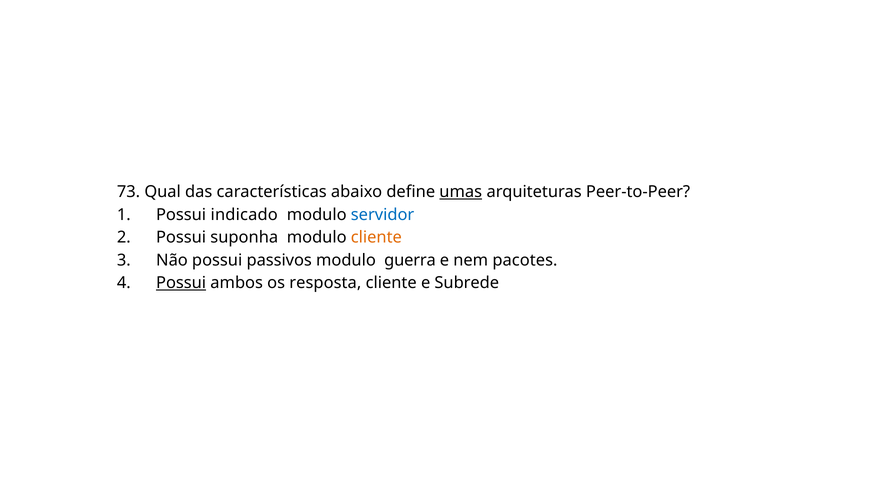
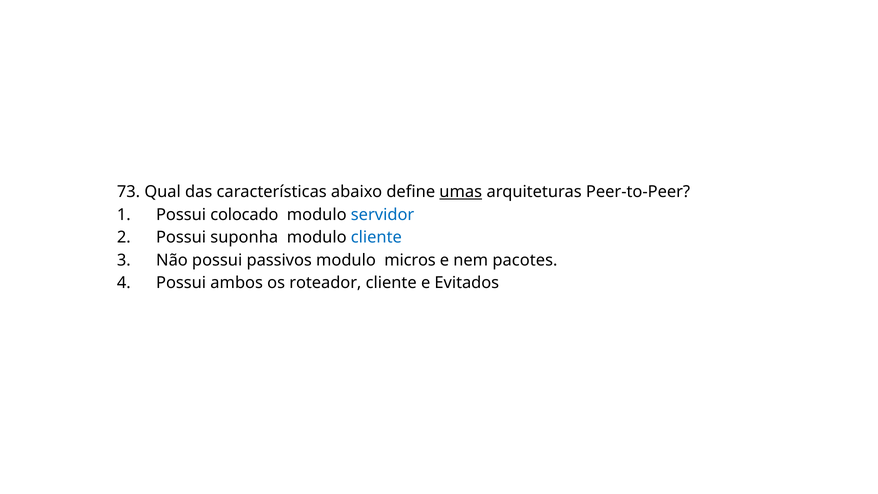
indicado: indicado -> colocado (244, 215)
cliente colour: orange -> blue (376, 237)
guerra: guerra -> micros (410, 260)
Possui underline: present -> none (181, 283)
resposta: resposta -> roteador (325, 283)
Subrede: Subrede -> Evitados (467, 283)
